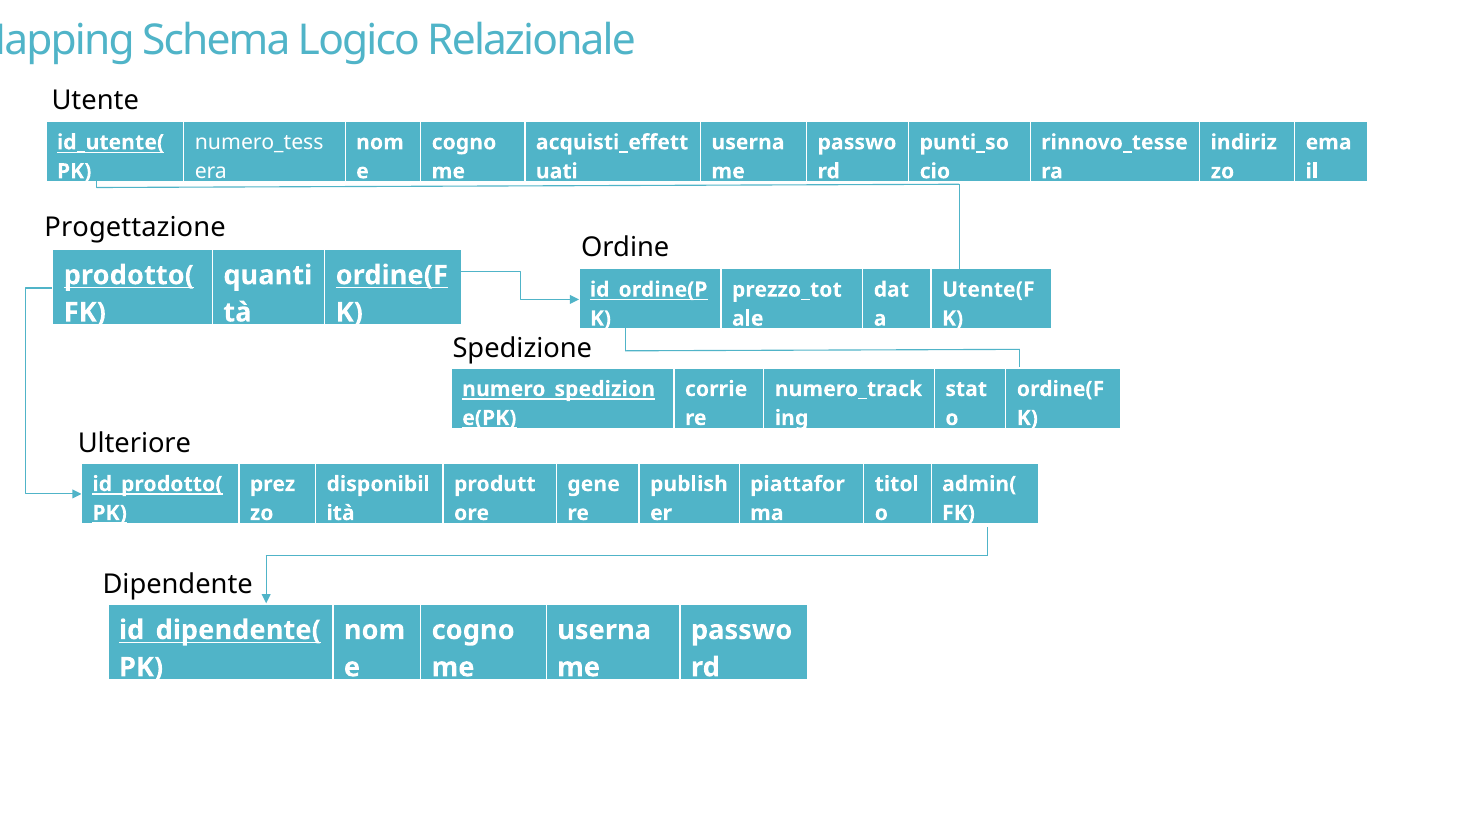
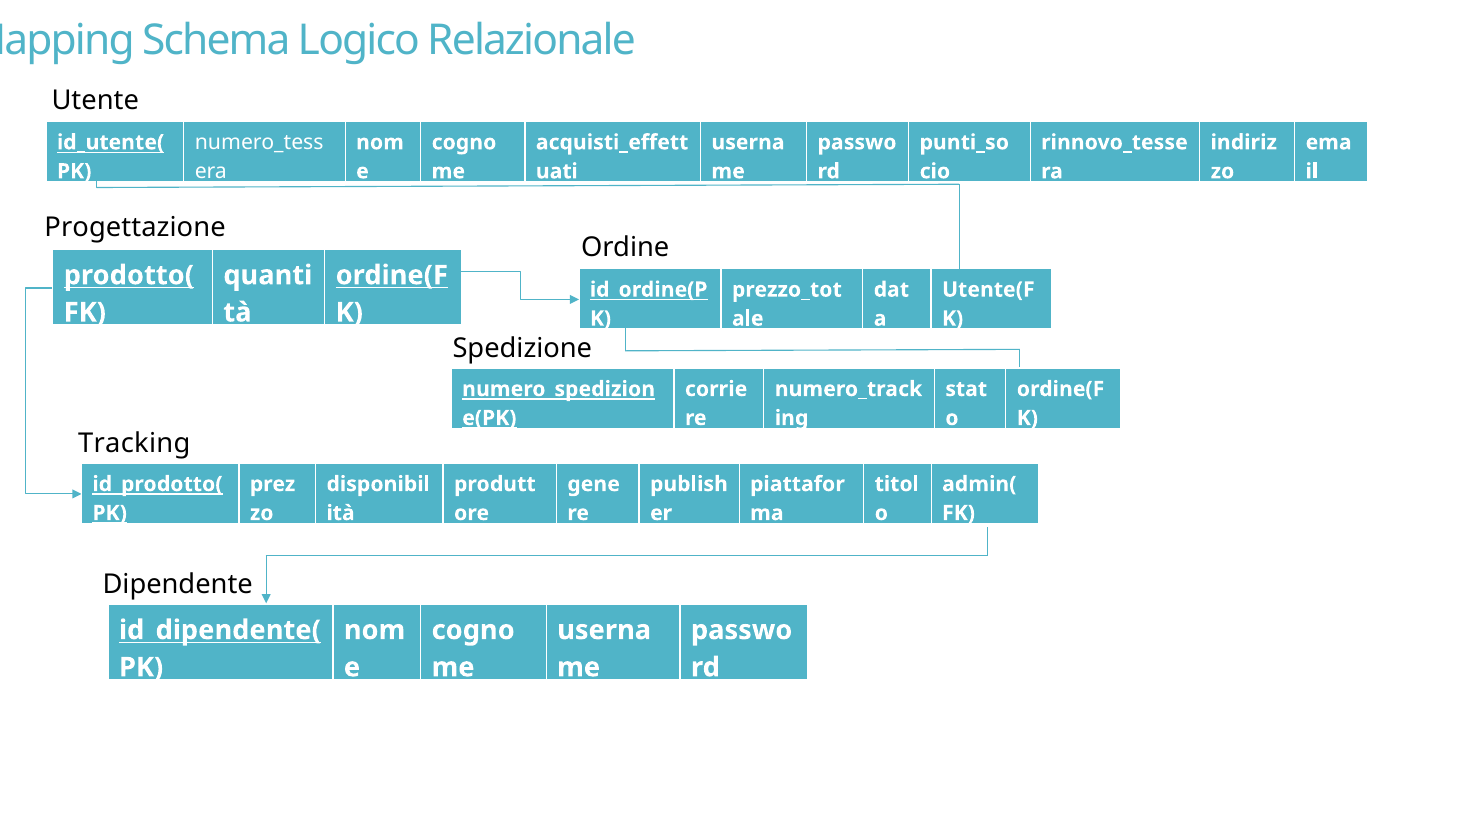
Ulteriore: Ulteriore -> Tracking (134, 443)
